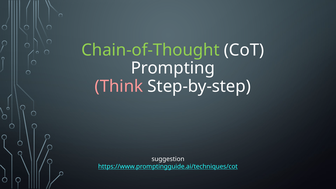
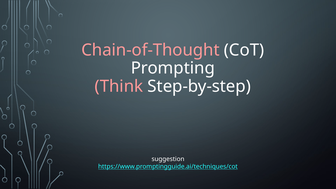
Chain-of-Thought colour: light green -> pink (151, 50)
